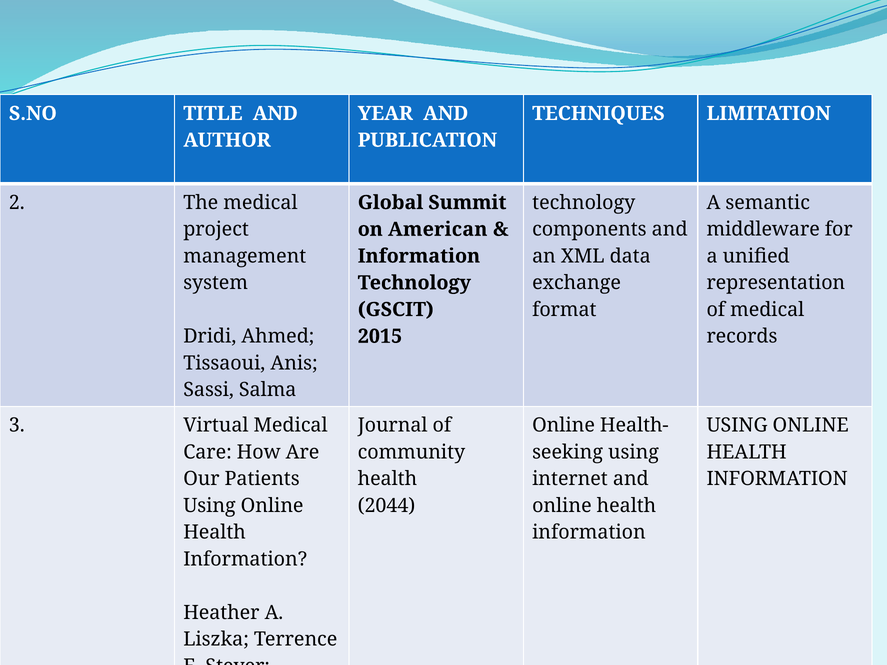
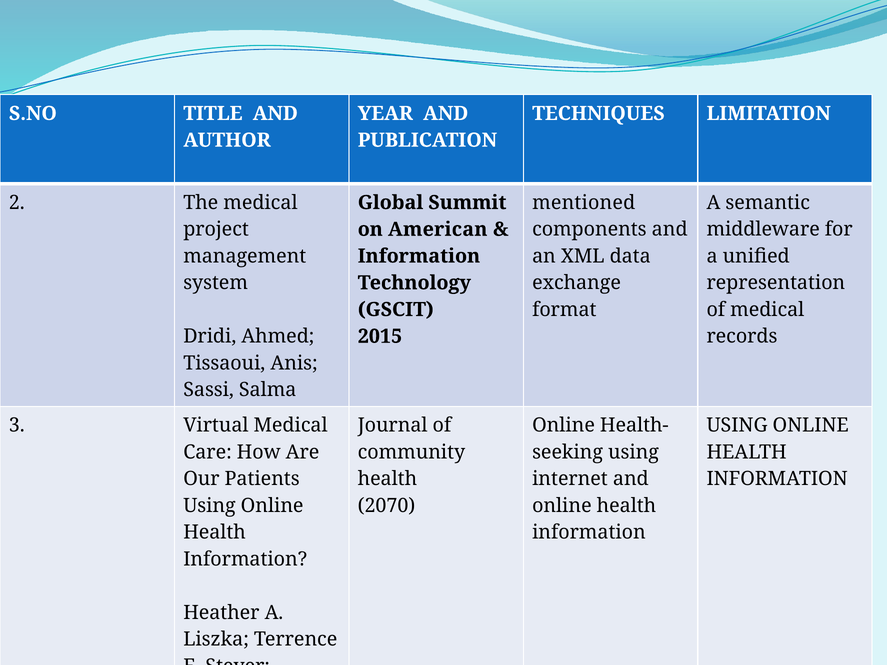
technology: technology -> mentioned (584, 203)
2044: 2044 -> 2070 (386, 506)
